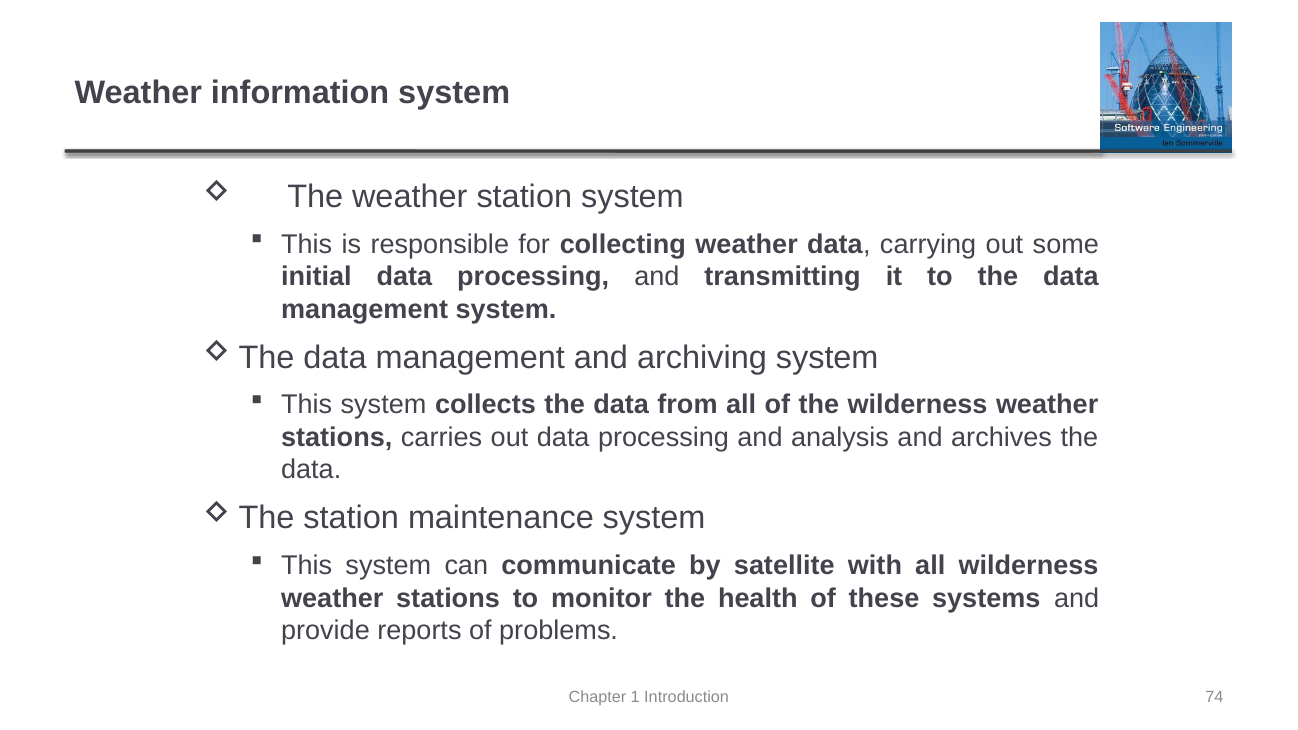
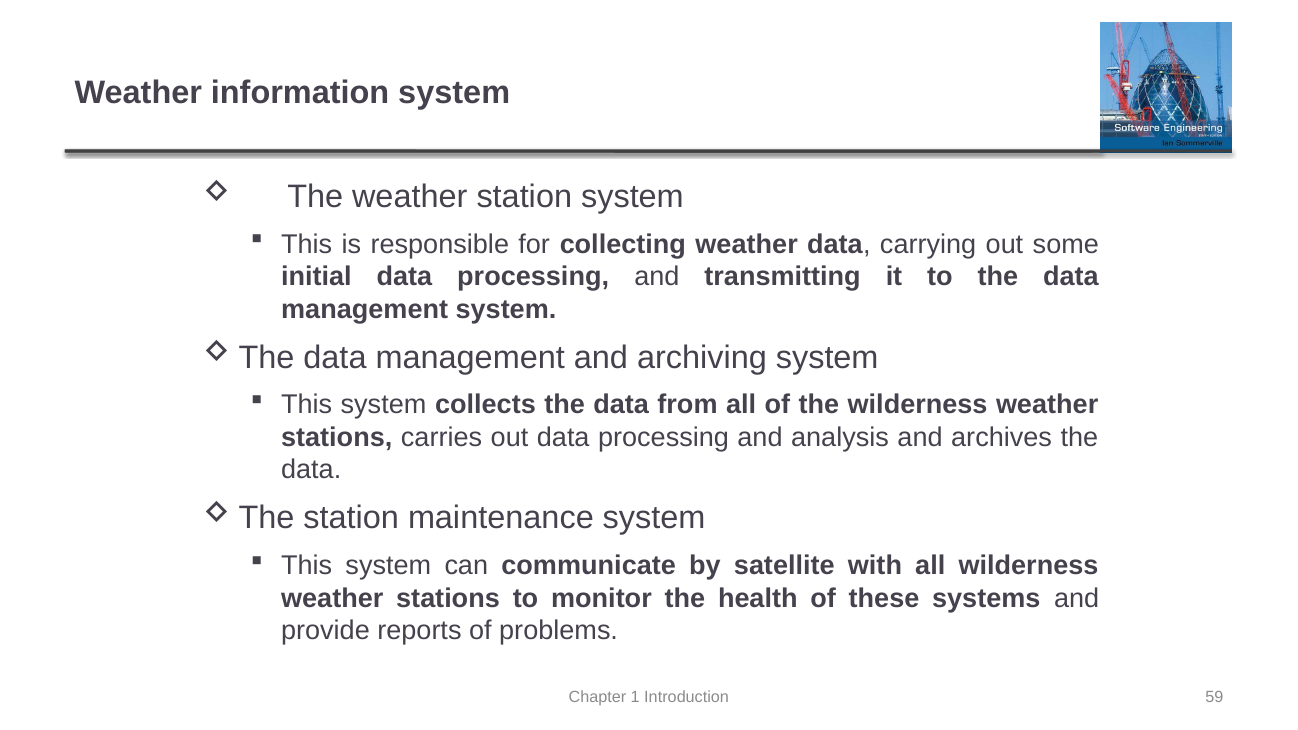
74: 74 -> 59 (1214, 697)
